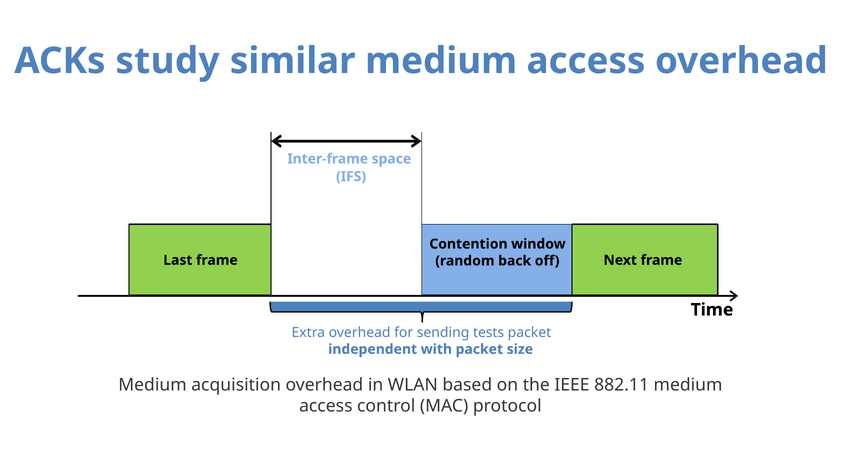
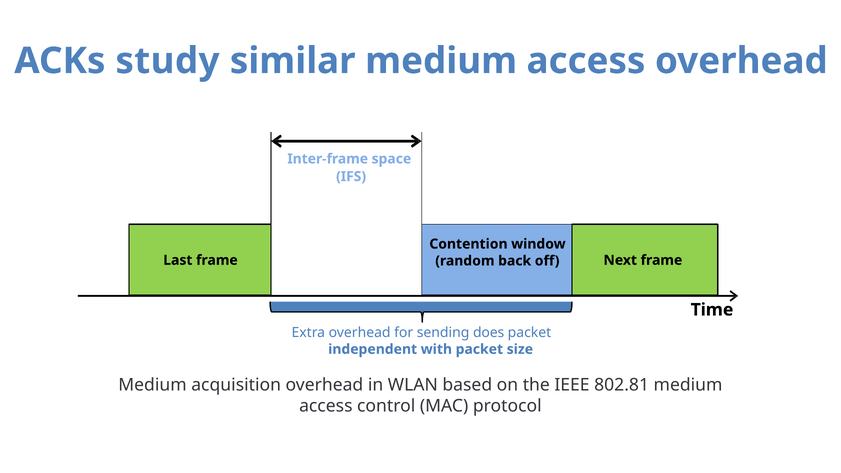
tests: tests -> does (489, 333)
882.11: 882.11 -> 802.81 (622, 385)
